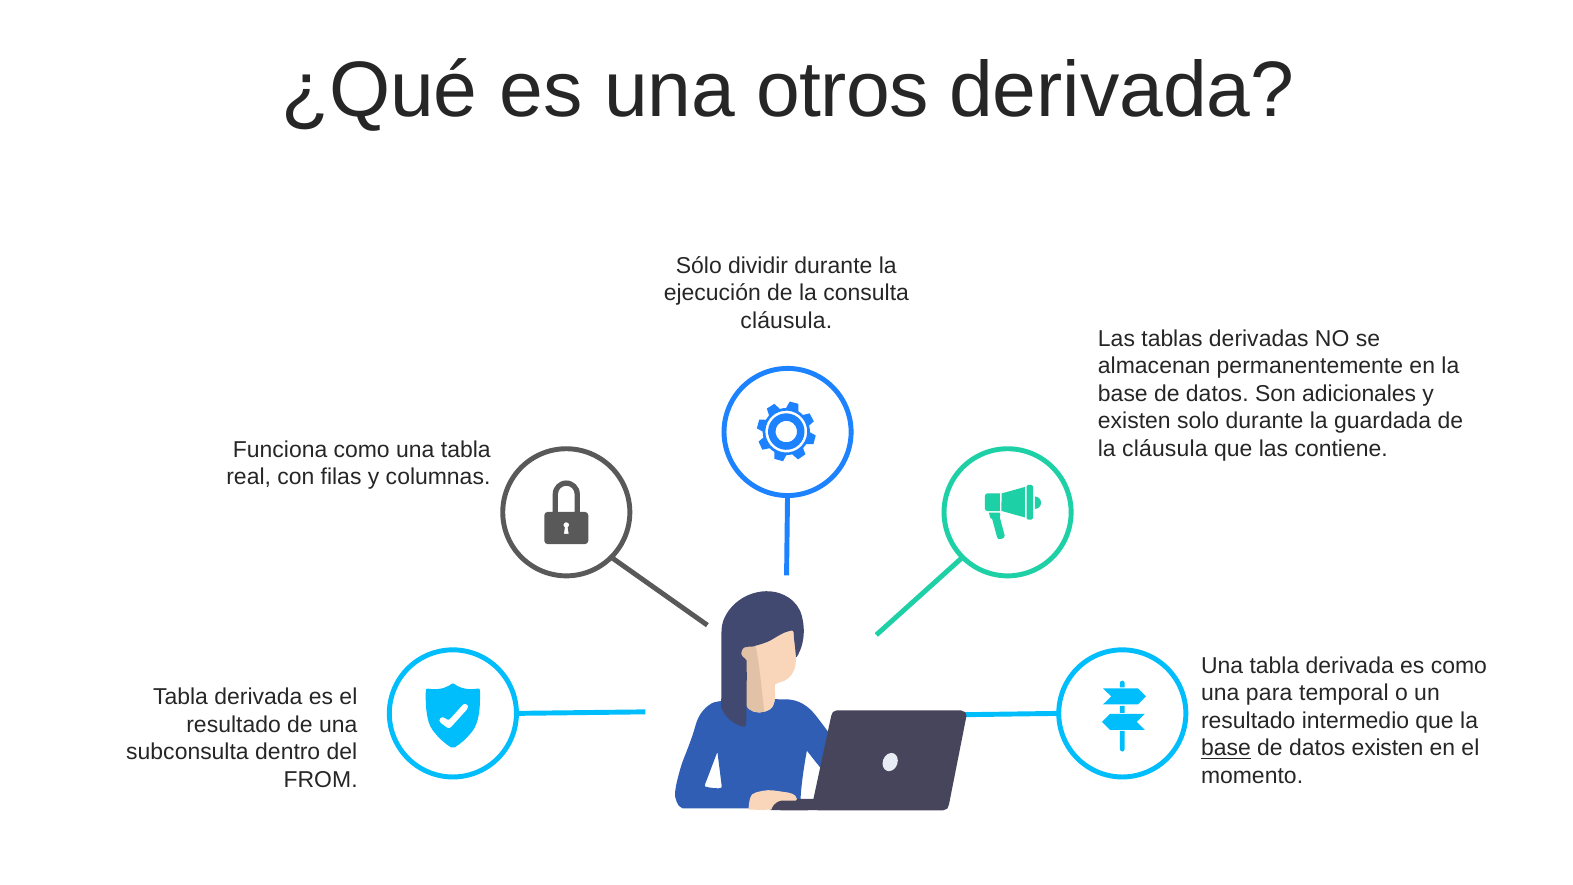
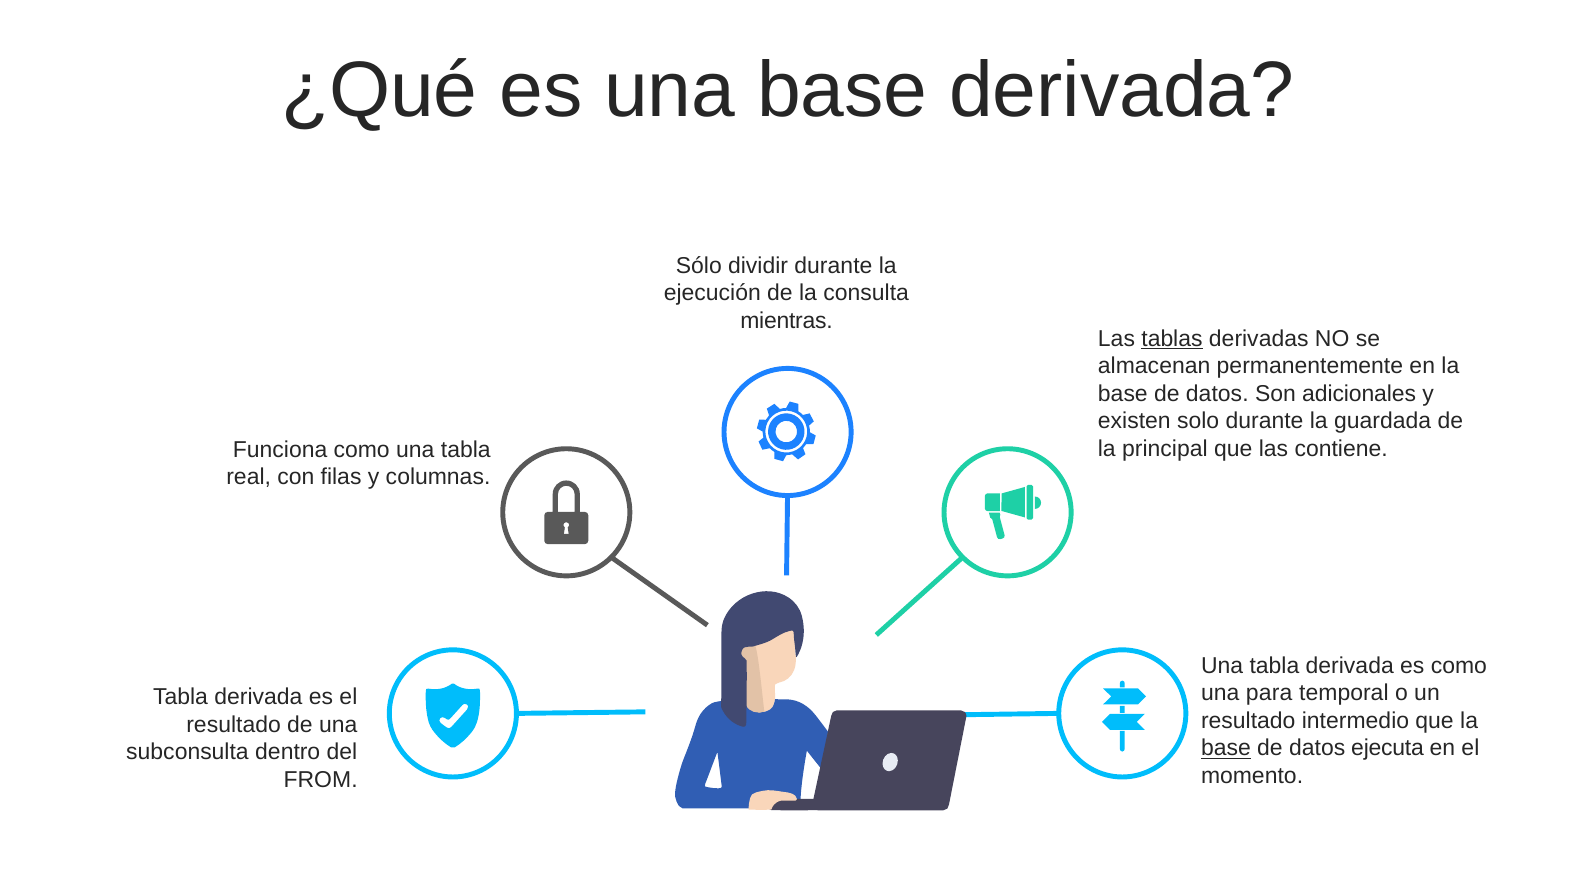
una otros: otros -> base (842, 90)
cláusula: cláusula -> mientras (786, 321)
tablas underline: none -> present (1172, 338)
la cláusula: cláusula -> principal (1165, 449)
datos existen: existen -> ejecuta (1388, 748)
